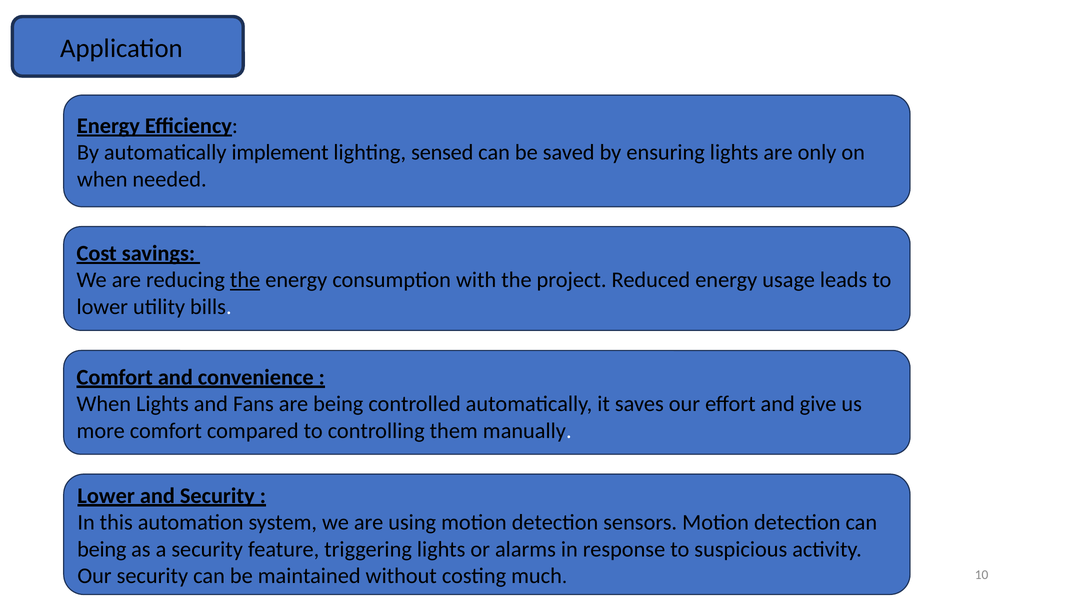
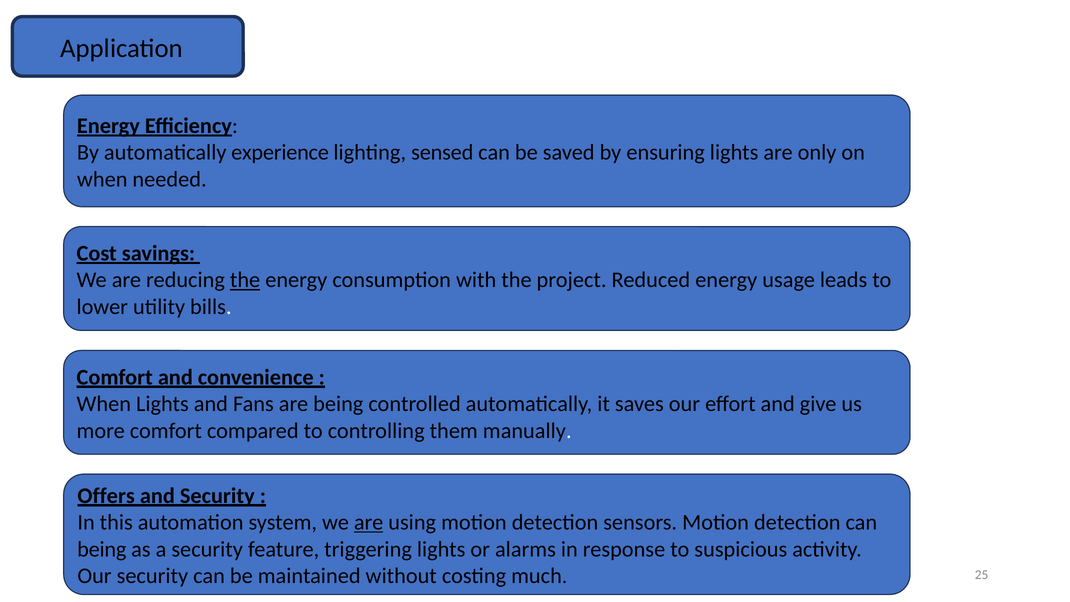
implement: implement -> experience (280, 152)
Lower: Lower -> Offers (106, 496)
are underline: none -> present (369, 522)
10: 10 -> 25 (982, 575)
